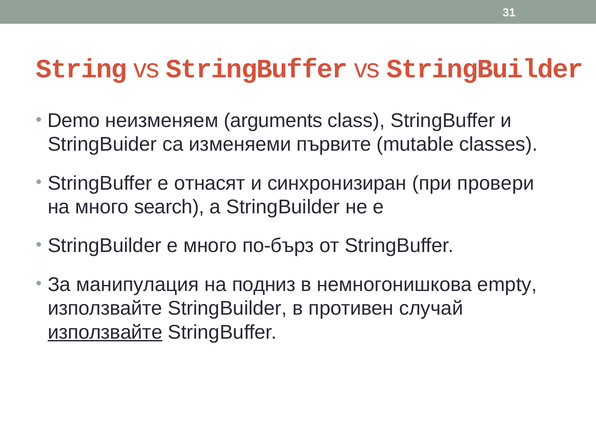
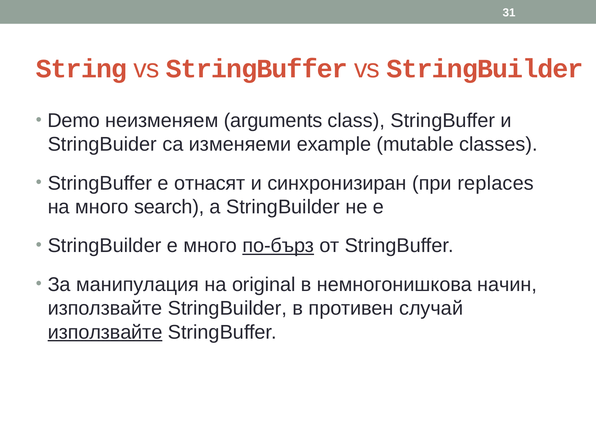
първите: първите -> example (334, 144)
провери: провери -> replaces (496, 183)
по-бърз underline: none -> present (278, 246)
подниз: подниз -> original (264, 284)
empty: empty -> начин (507, 284)
